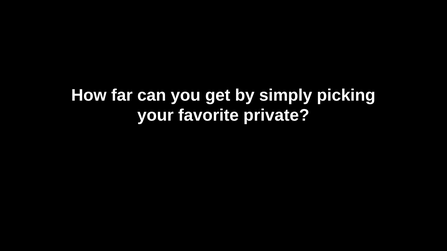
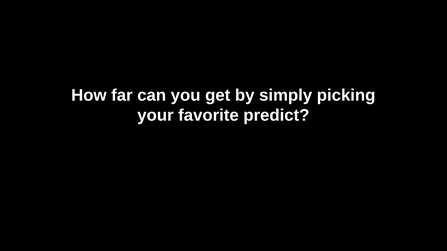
private: private -> predict (276, 116)
